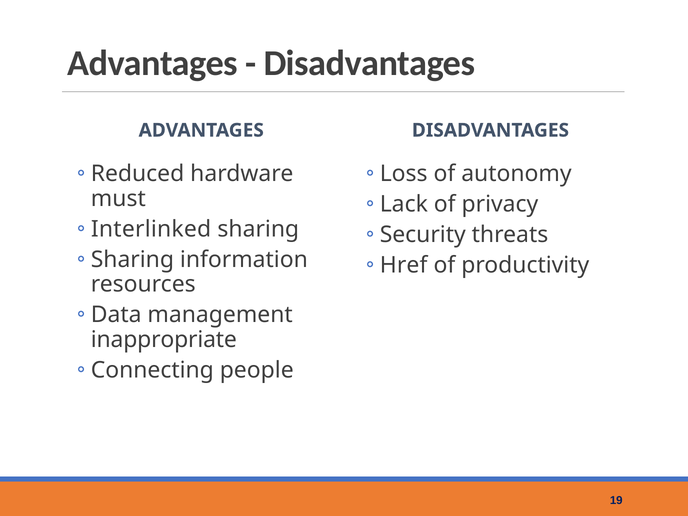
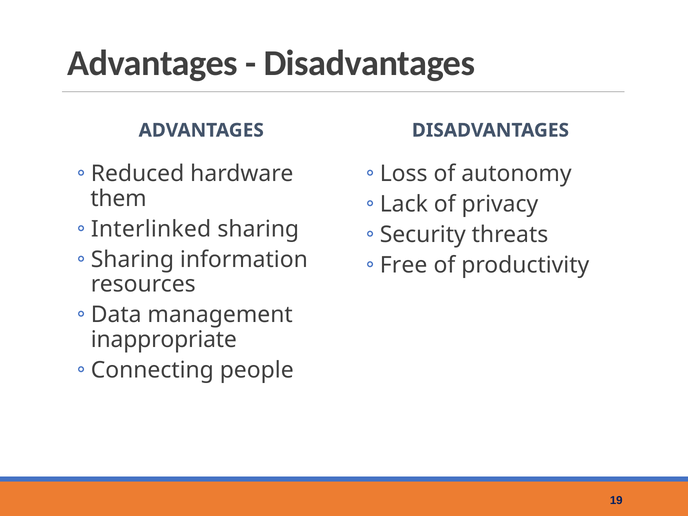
must: must -> them (119, 199)
Href: Href -> Free (404, 265)
